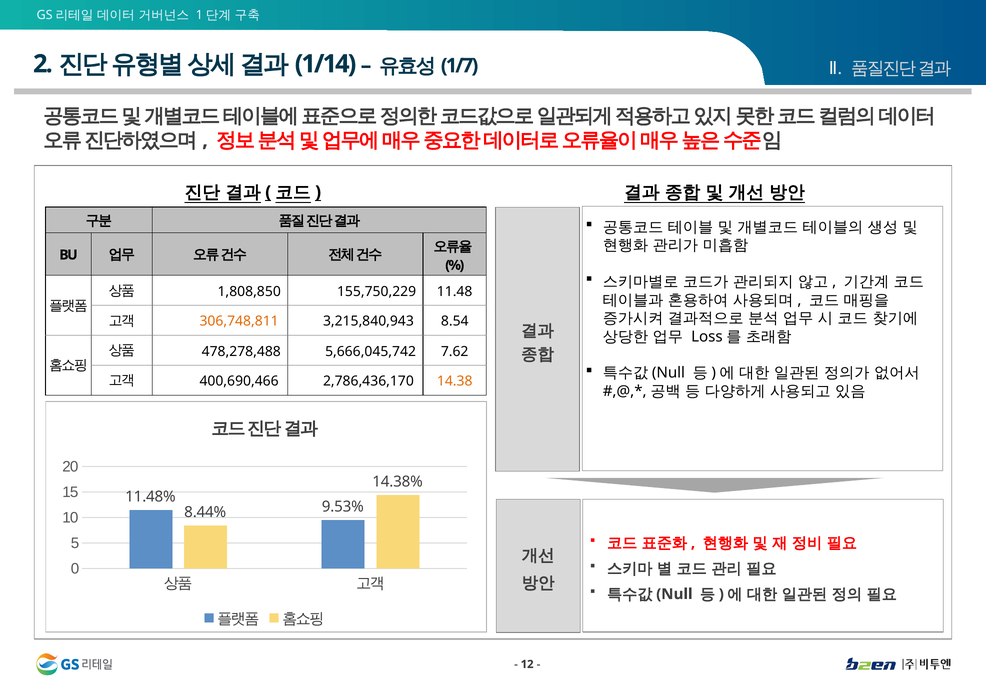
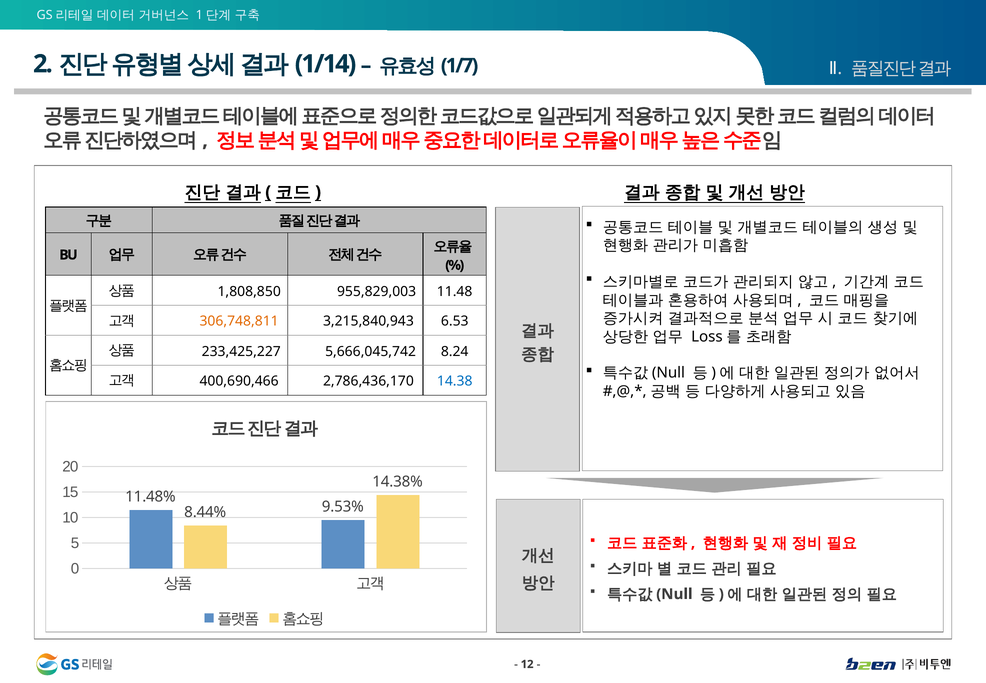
155,750,229: 155,750,229 -> 955,829,003 (377, 292)
8.54: 8.54 -> 6.53 (455, 321)
478,278,488: 478,278,488 -> 233,425,227 (241, 351)
7.62: 7.62 -> 8.24 (455, 351)
14.38 colour: orange -> blue (455, 381)
